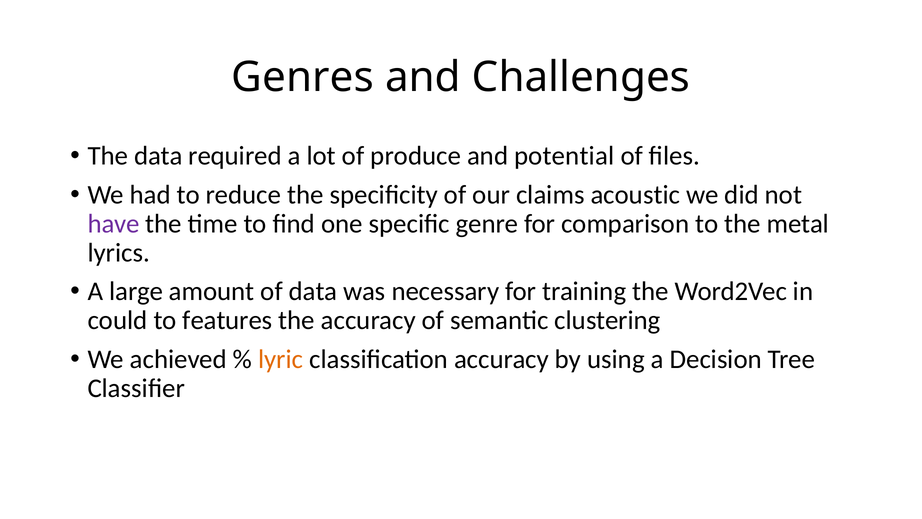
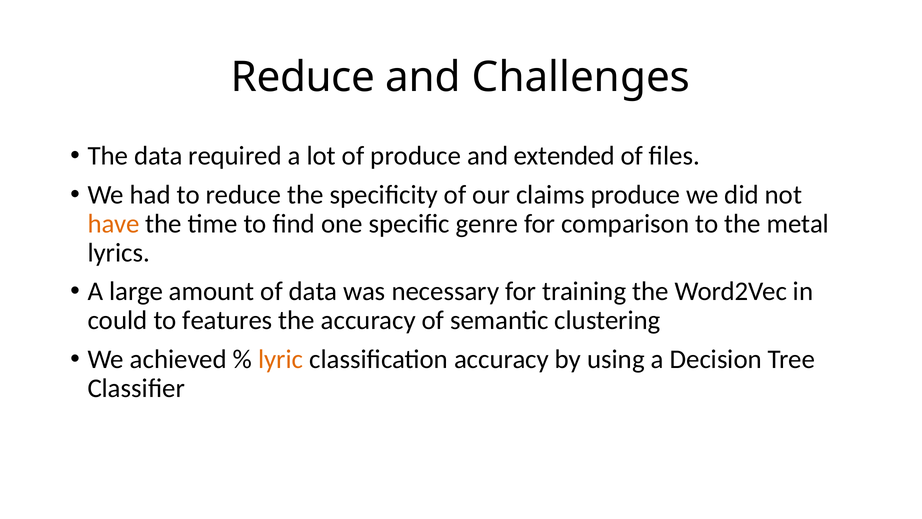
Genres: Genres -> Reduce (303, 77)
potential: potential -> extended (564, 156)
claims acoustic: acoustic -> produce (635, 195)
have colour: purple -> orange (114, 224)
